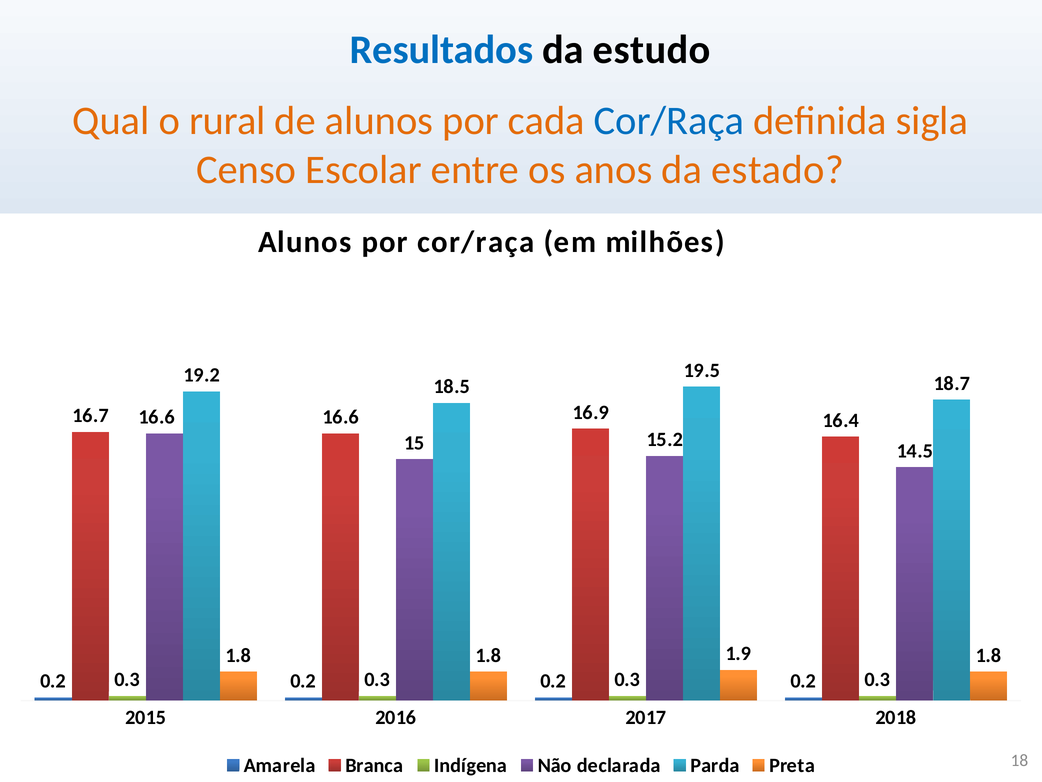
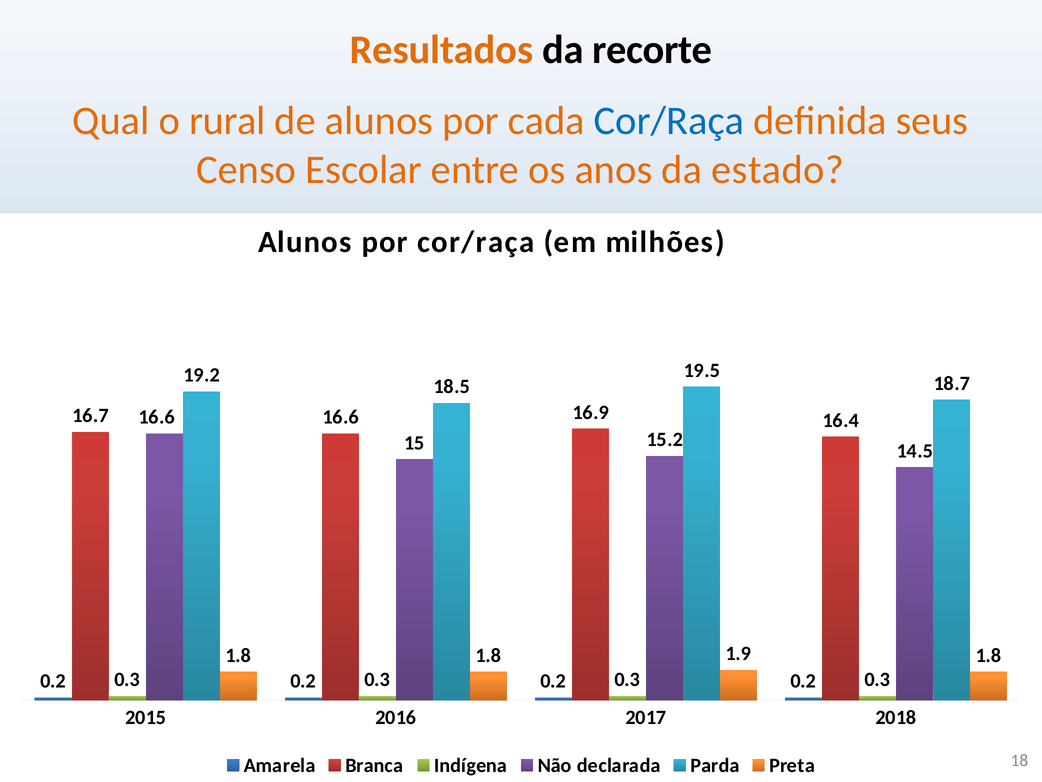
Resultados colour: blue -> orange (441, 50)
estudo: estudo -> recorte (652, 50)
sigla: sigla -> seus (932, 121)
